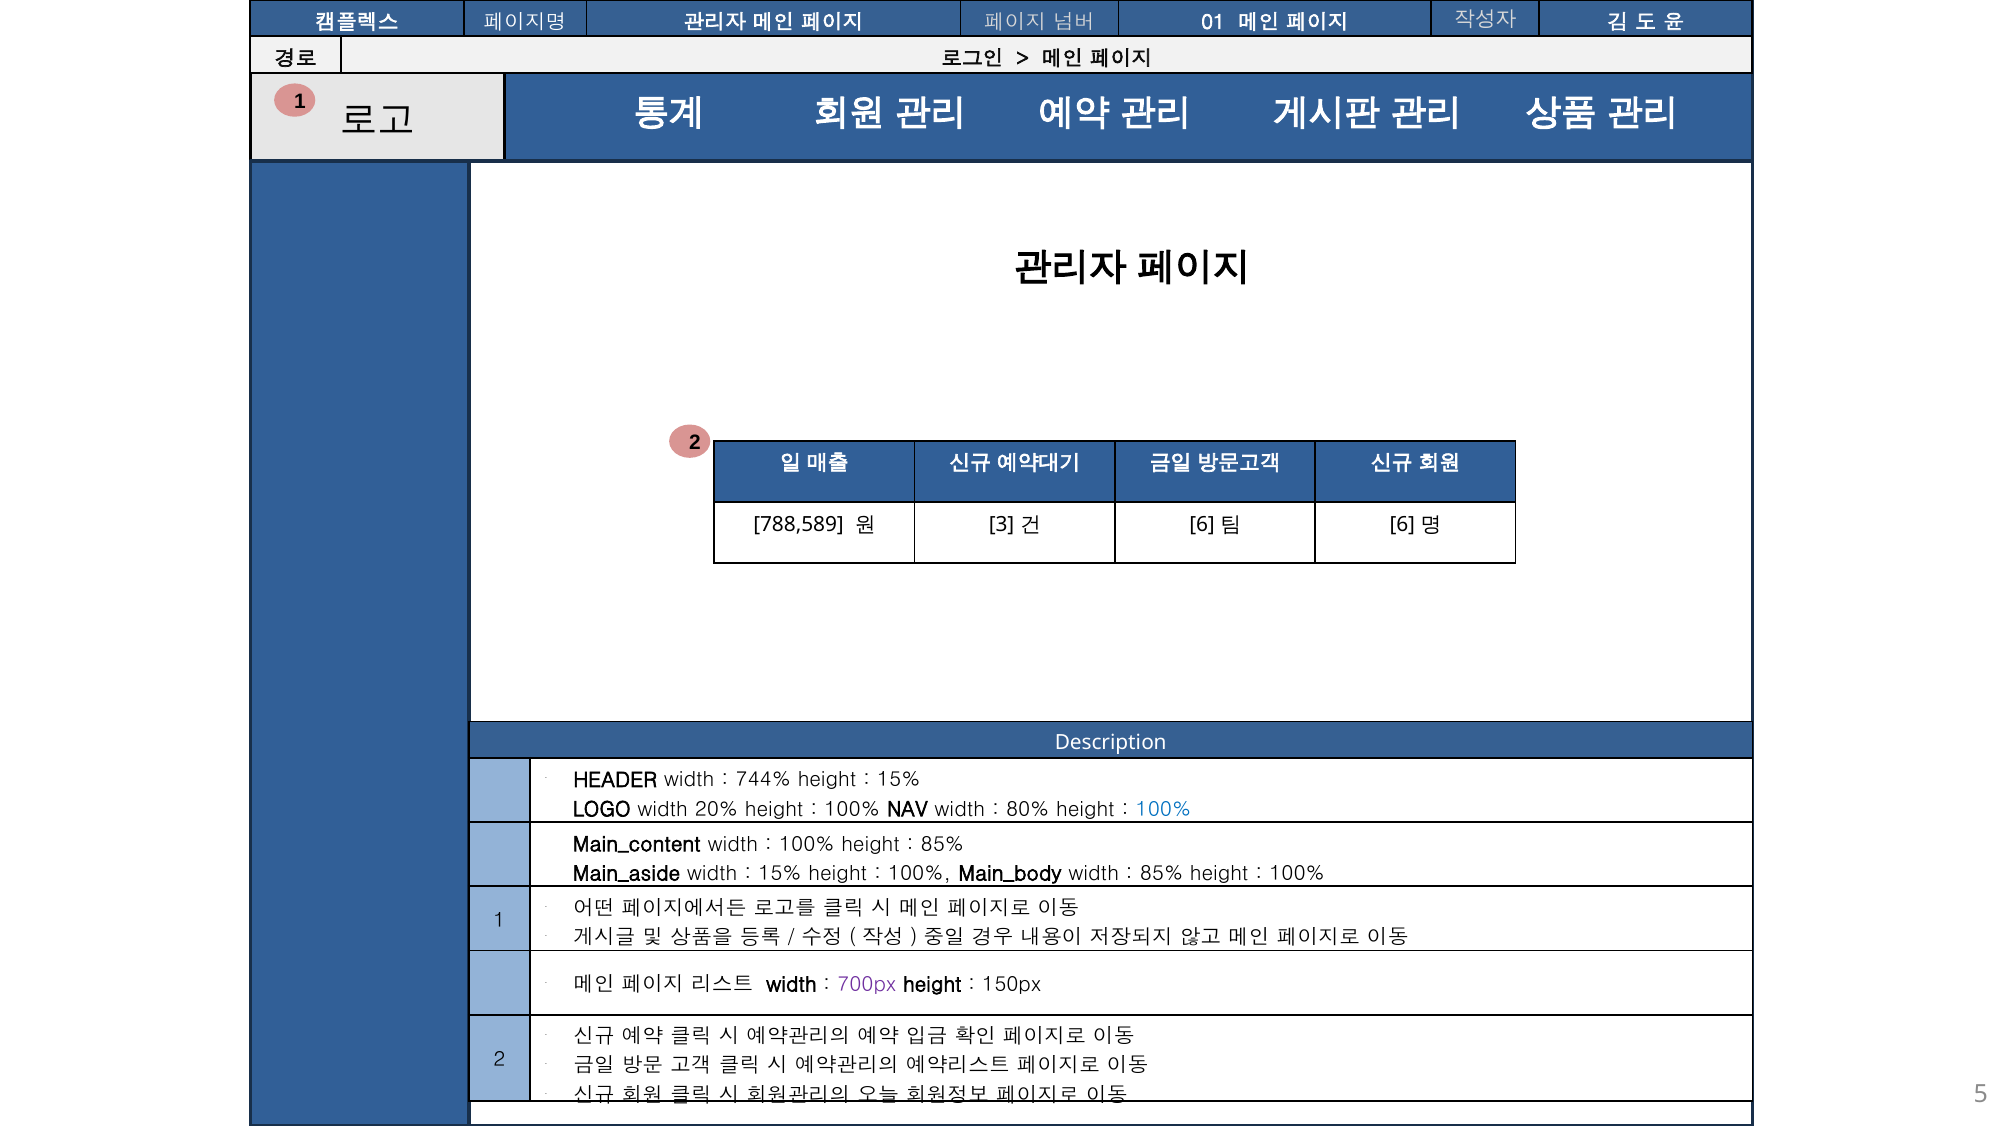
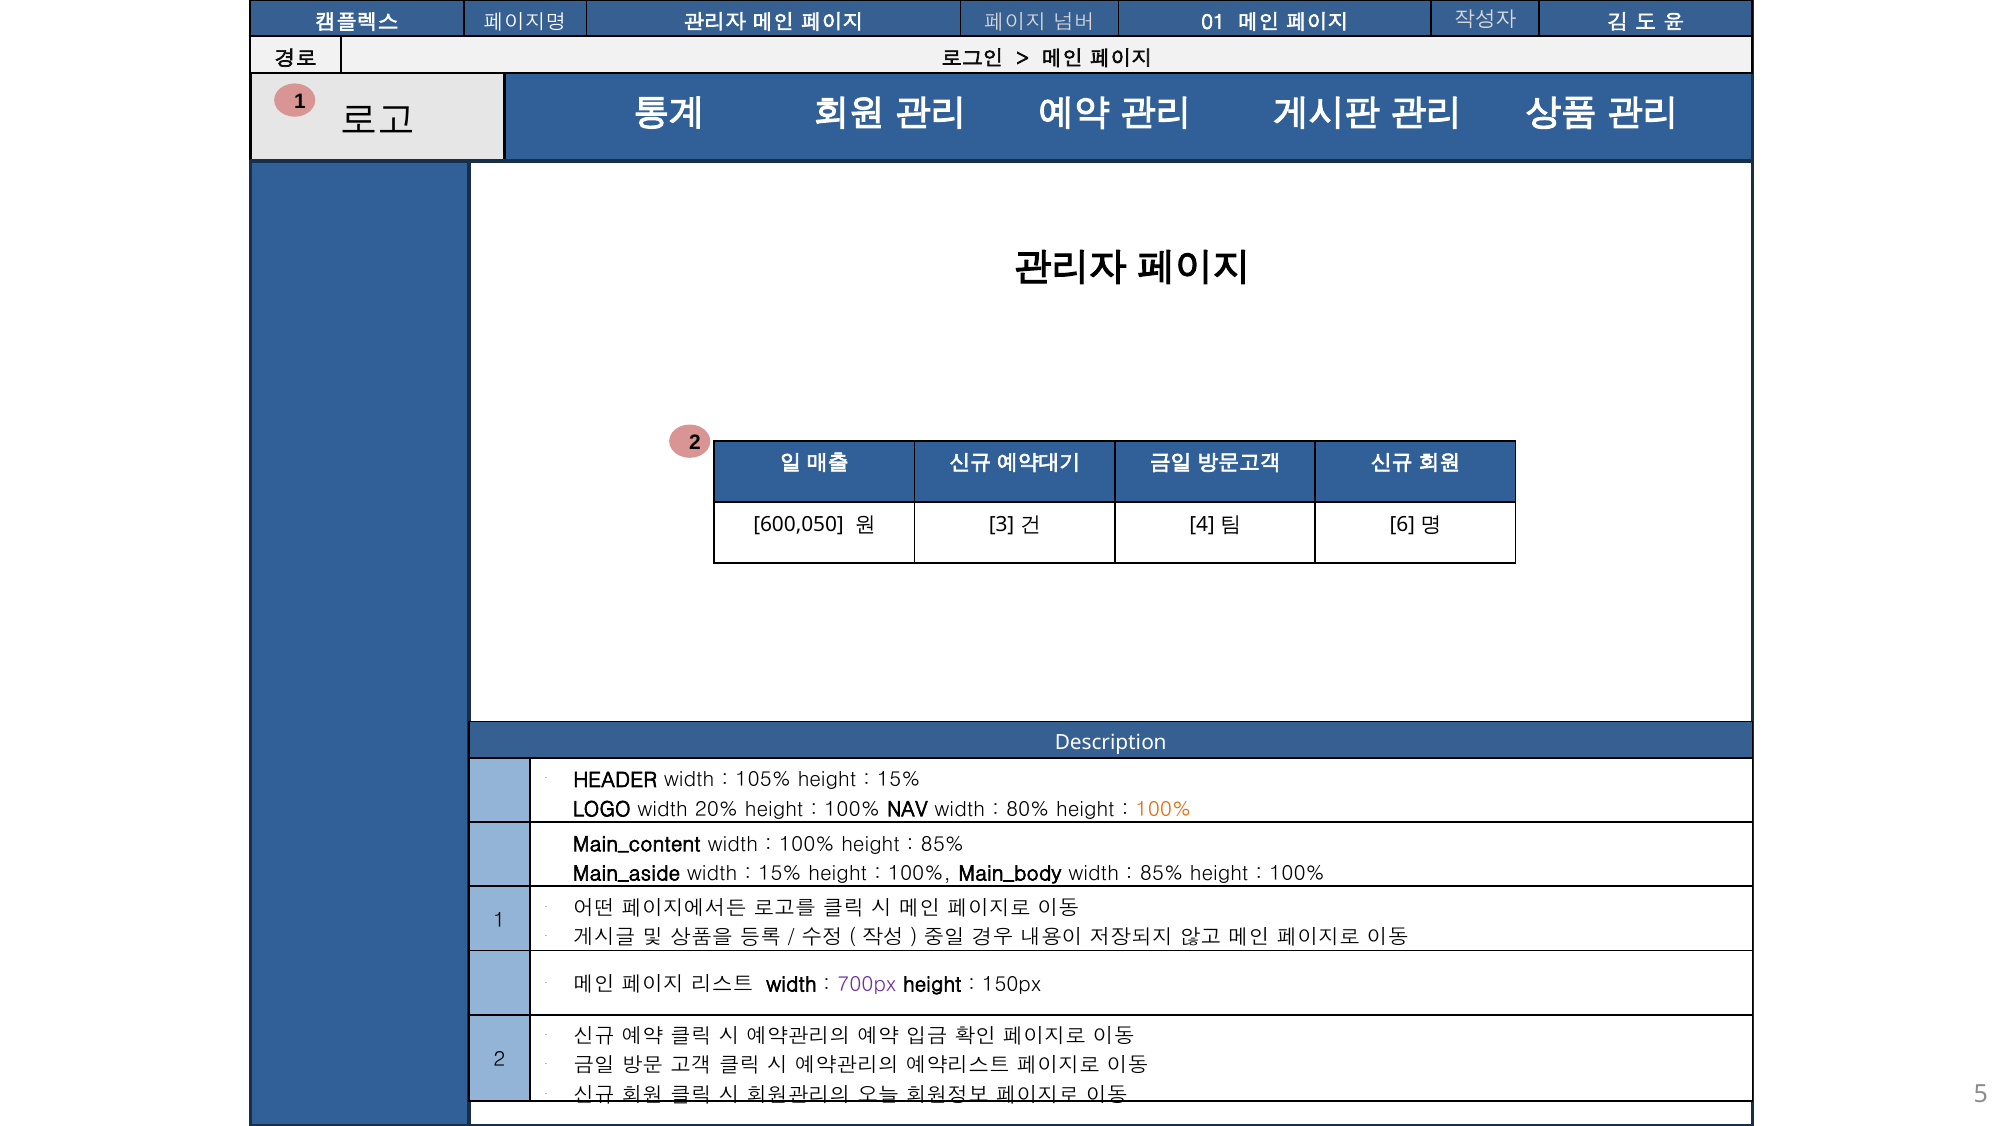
788,589: 788,589 -> 600,050 (799, 525)
6: 6 -> 4 (1202, 525)
744%: 744% -> 105% (763, 781)
100% colour: blue -> orange (1163, 810)
